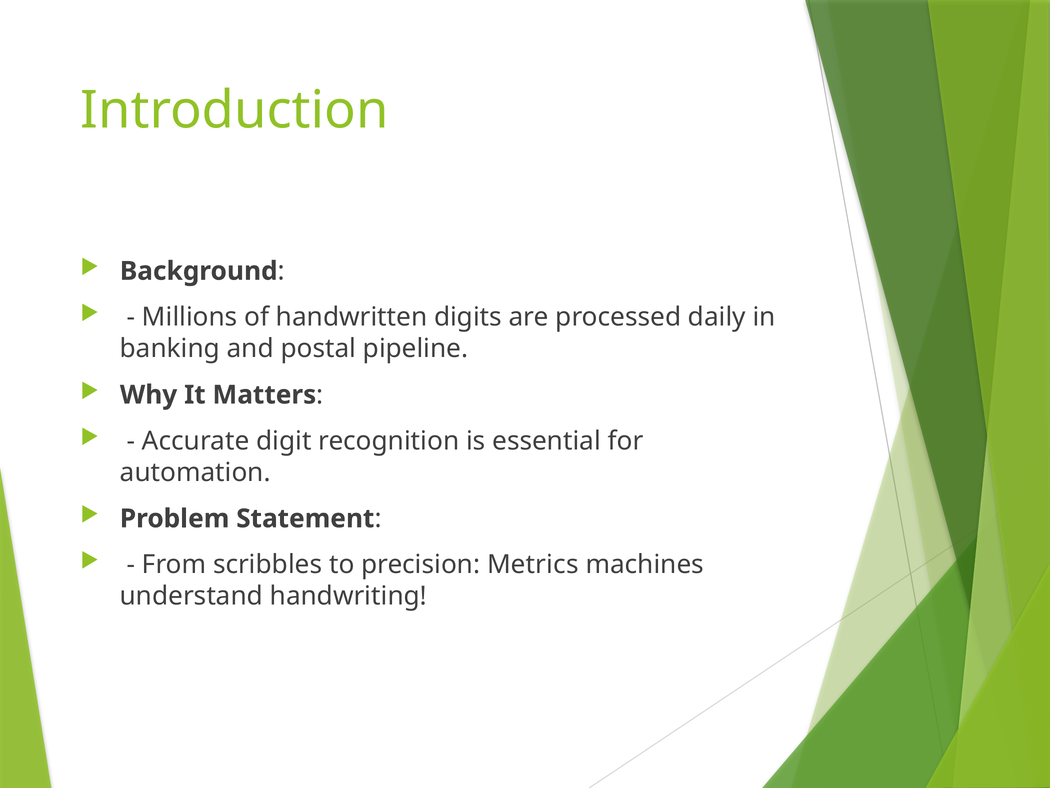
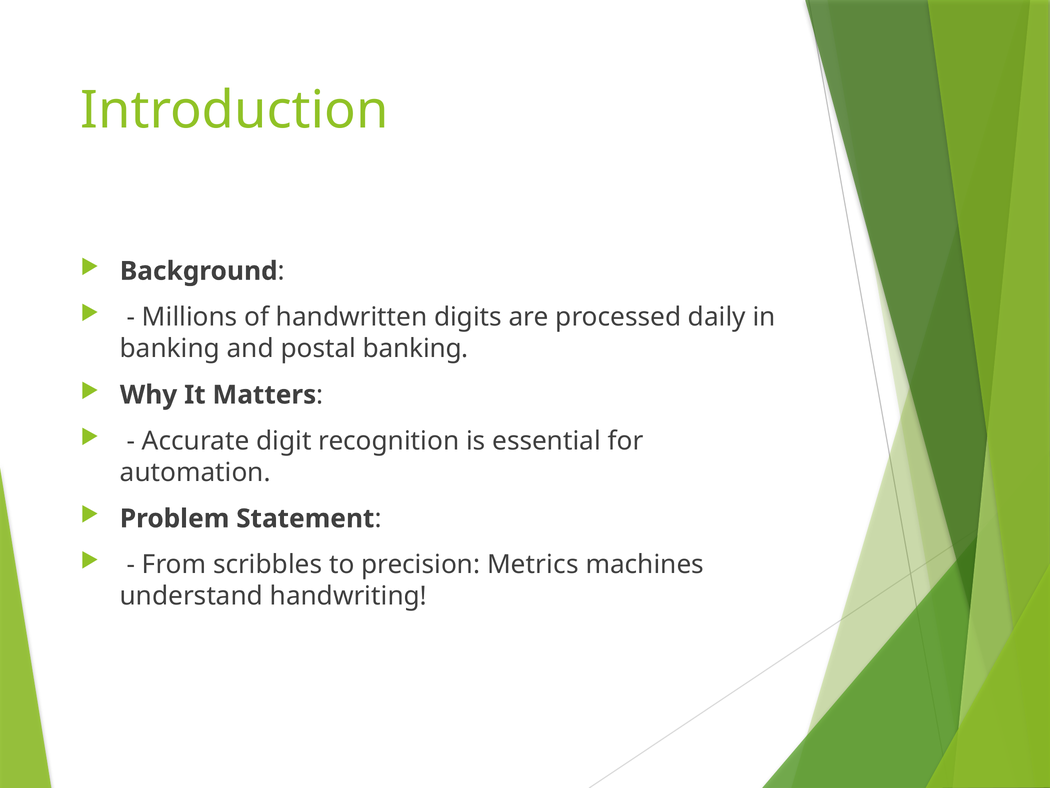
postal pipeline: pipeline -> banking (416, 349)
